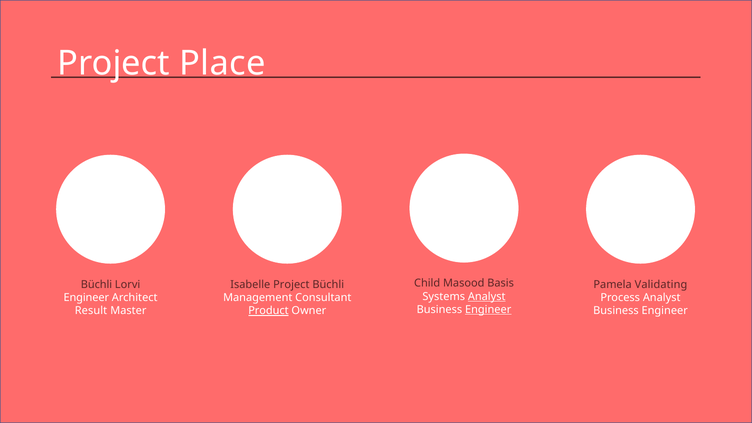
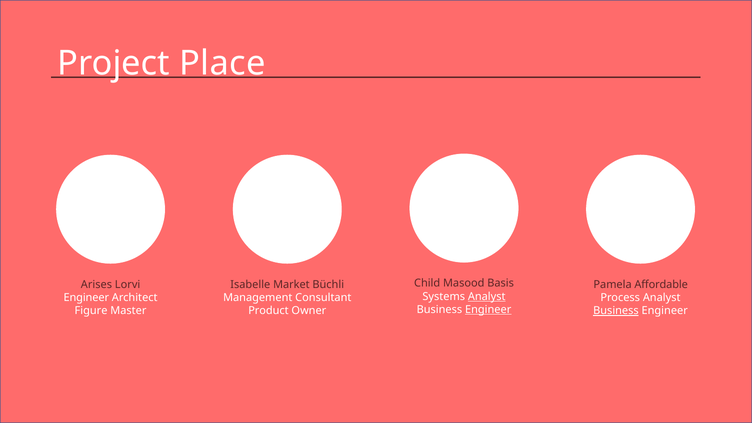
Büchli: Büchli -> Arises (96, 284)
Isabelle Project: Project -> Market (291, 284)
Validating: Validating -> Affordable (661, 284)
Result: Result -> Figure (91, 311)
Product underline: present -> none (268, 311)
Business underline: none -> present (616, 311)
